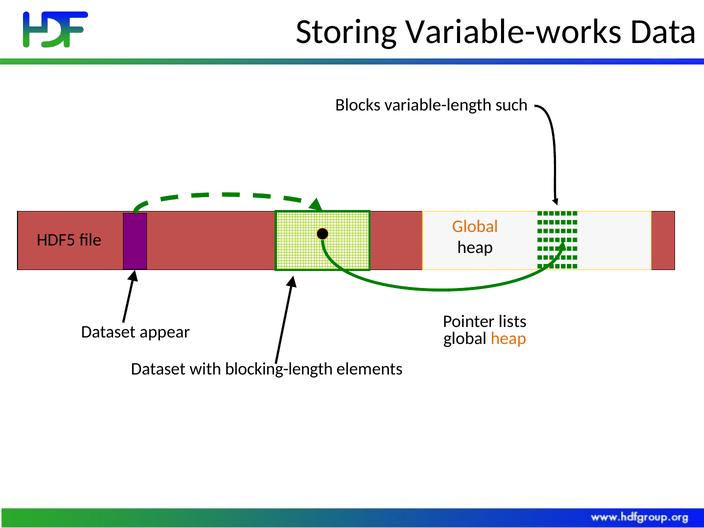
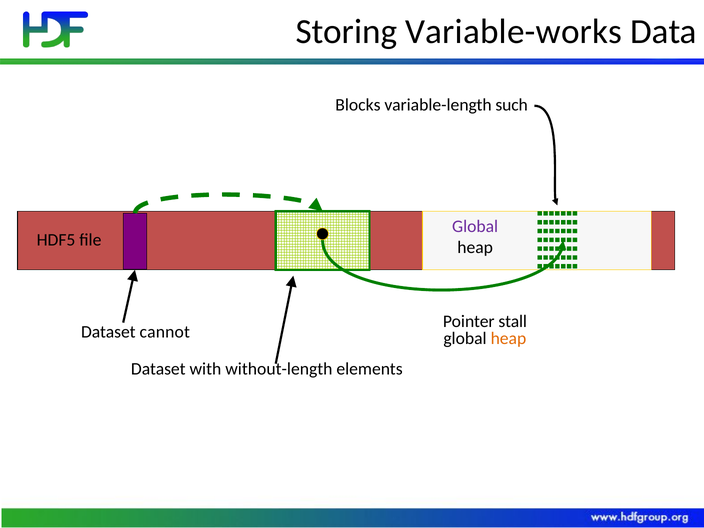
Global colour: orange -> purple (475, 226)
lists: lists -> stall (513, 321)
appear: appear -> cannot (165, 332)
blocking-length: blocking-length -> without-length (279, 369)
